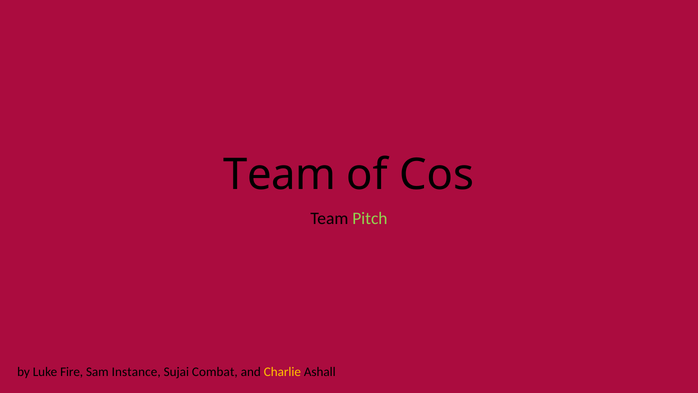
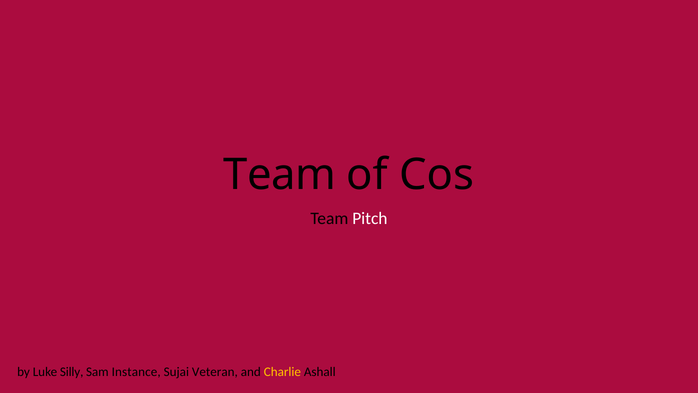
Pitch colour: light green -> white (370, 218)
Fire: Fire -> Silly (72, 372)
Combat: Combat -> Veteran (215, 372)
